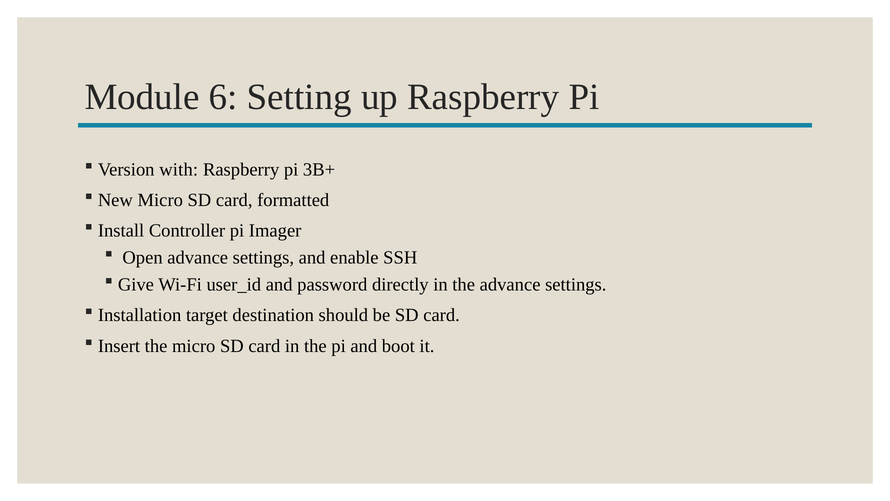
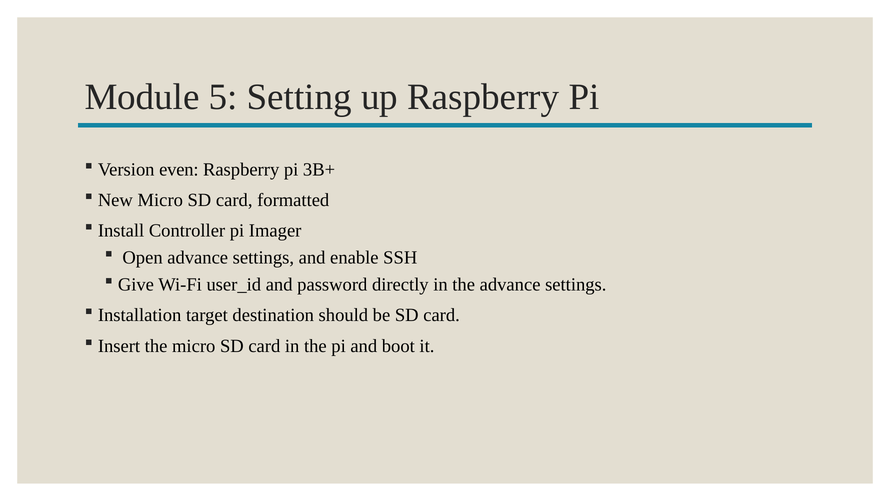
6: 6 -> 5 (223, 97)
with: with -> even (179, 169)
